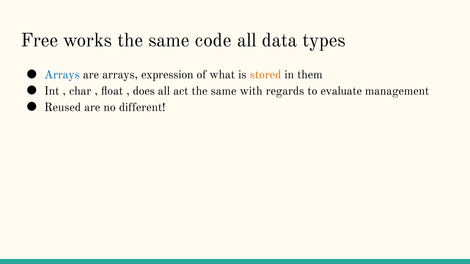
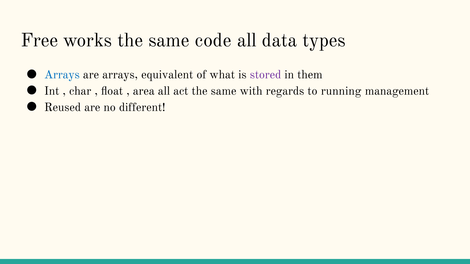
expression: expression -> equivalent (167, 75)
stored colour: orange -> purple (266, 75)
does: does -> area (144, 91)
evaluate: evaluate -> running (341, 91)
